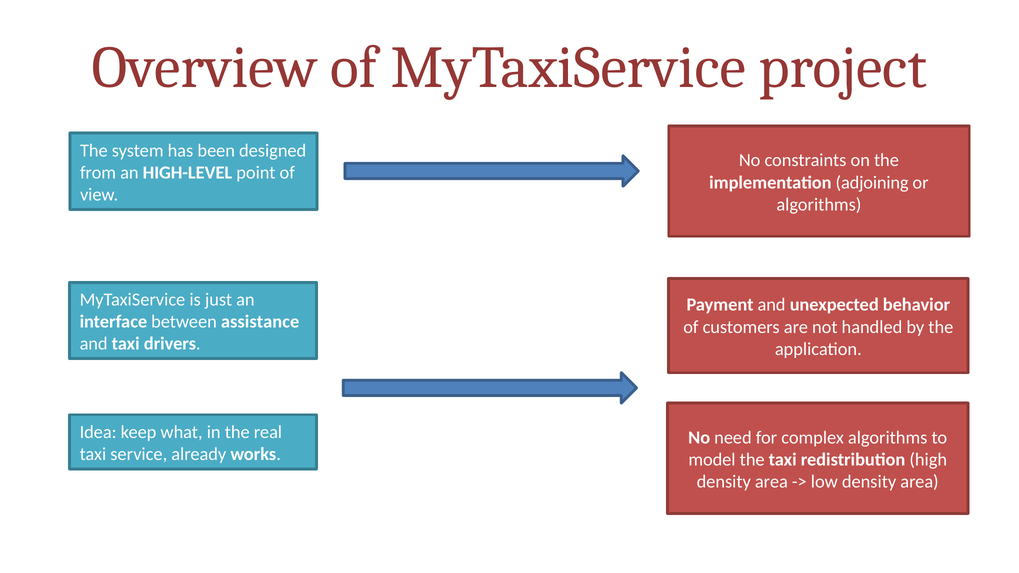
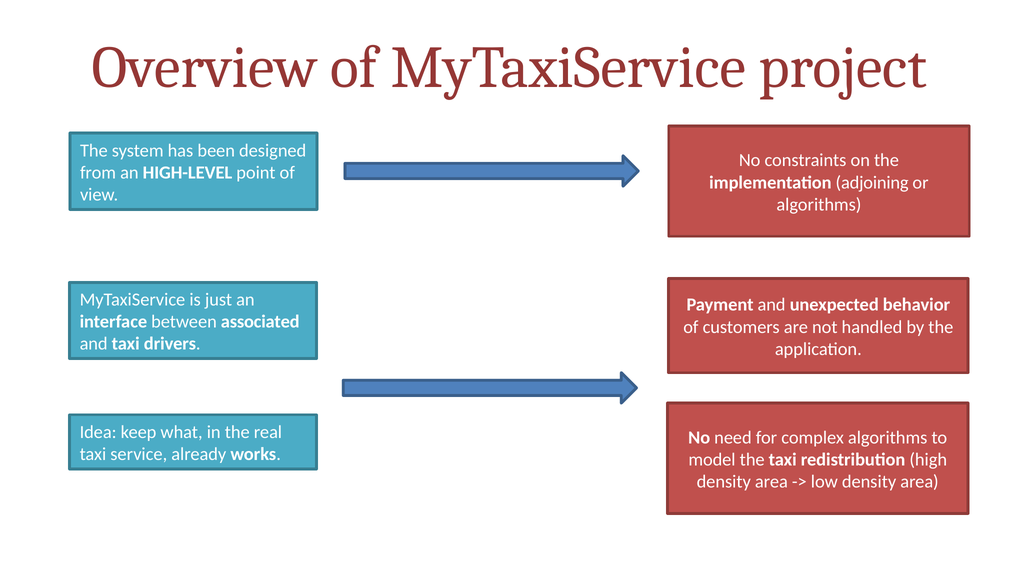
assistance: assistance -> associated (260, 322)
